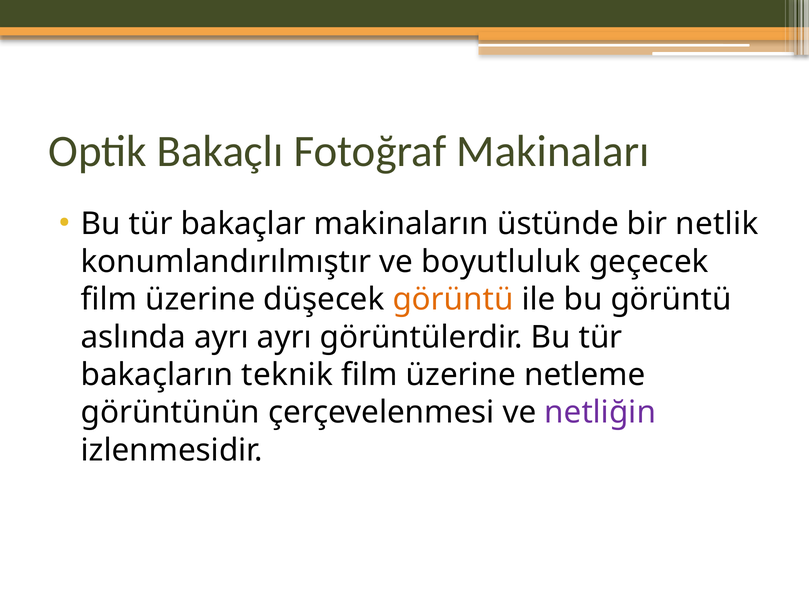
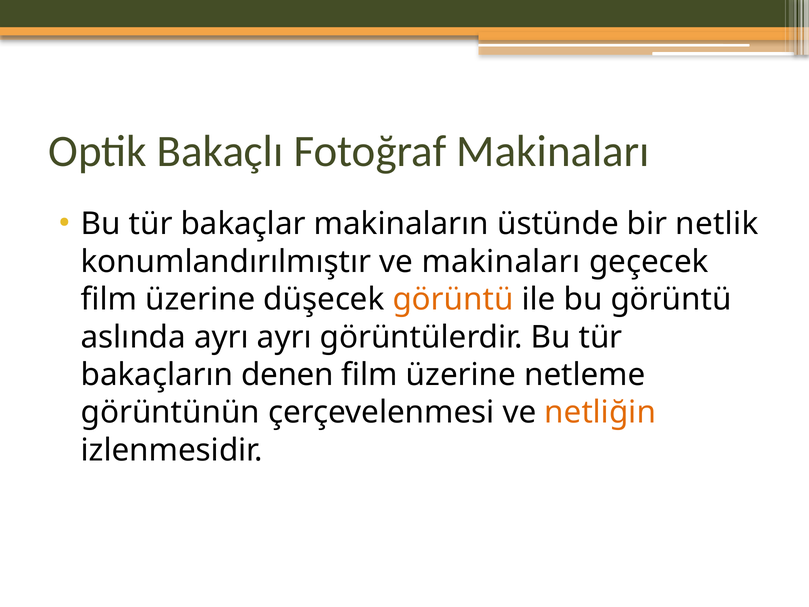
ve boyutluluk: boyutluluk -> makinaları (501, 262)
teknik: teknik -> denen (288, 375)
netliğin colour: purple -> orange (600, 412)
